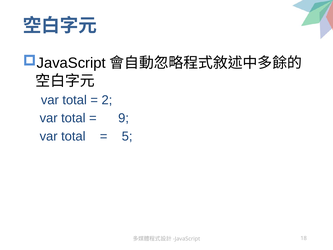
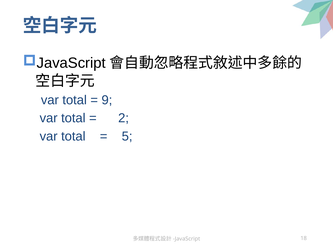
2: 2 -> 9 (107, 100)
9: 9 -> 2 (124, 118)
